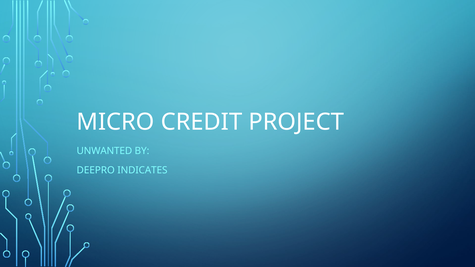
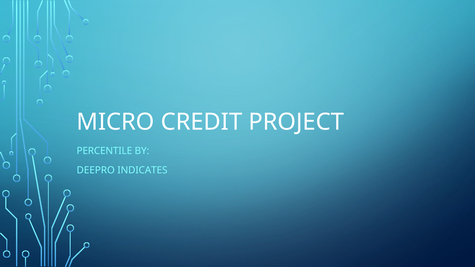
UNWANTED: UNWANTED -> PERCENTILE (104, 151)
